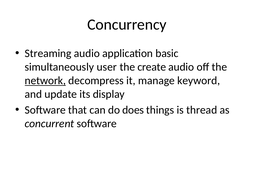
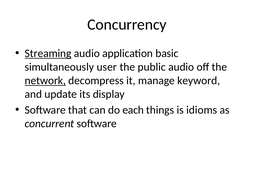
Streaming underline: none -> present (48, 53)
create: create -> public (152, 67)
does: does -> each (133, 110)
thread: thread -> idioms (202, 110)
